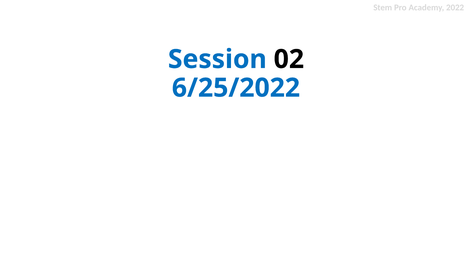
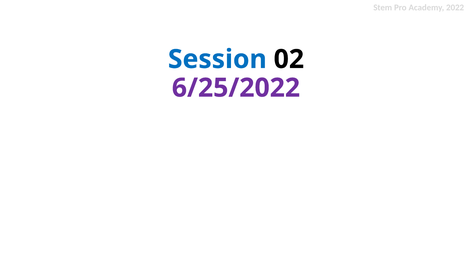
6/25/2022 colour: blue -> purple (236, 88)
